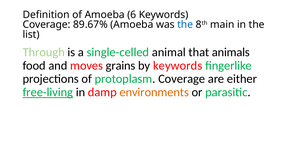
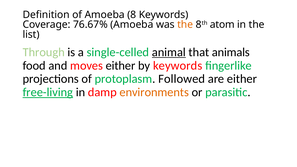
6: 6 -> 8 (132, 15)
89.67%: 89.67% -> 76.67% (90, 25)
the colour: blue -> orange (185, 25)
main: main -> atom (222, 25)
animal underline: none -> present (169, 52)
moves grains: grains -> either (121, 66)
protoplasm Coverage: Coverage -> Followed (182, 79)
